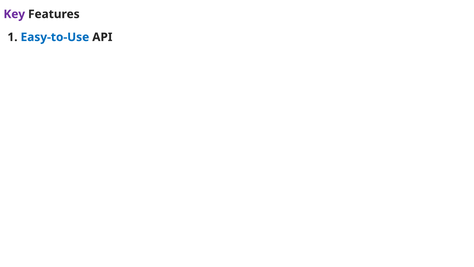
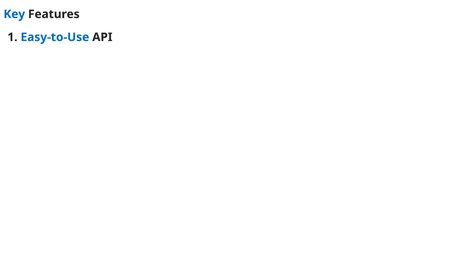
Key colour: purple -> blue (14, 14)
